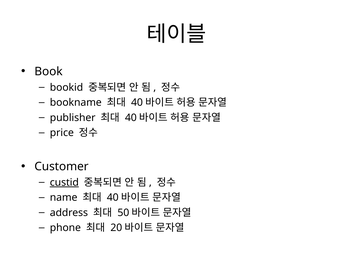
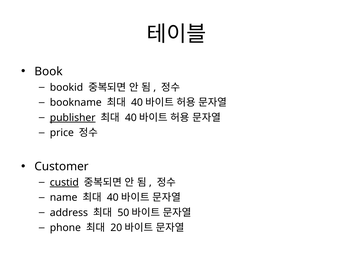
publisher underline: none -> present (73, 118)
